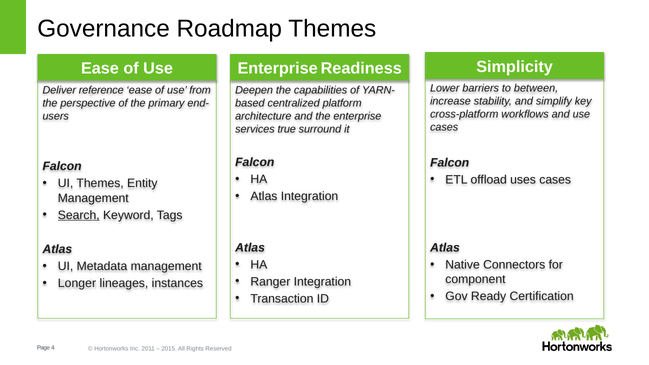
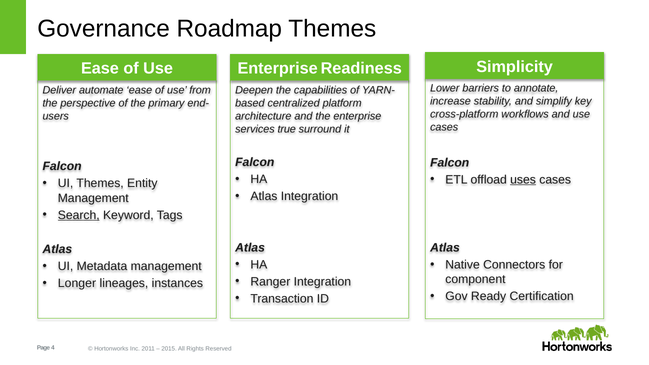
between: between -> annotate (536, 88)
reference: reference -> automate (101, 90)
uses underline: none -> present (523, 180)
